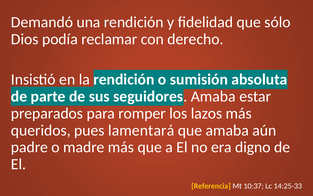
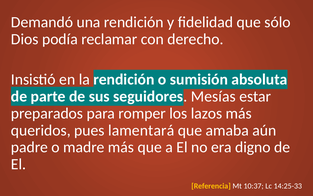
seguidores Amaba: Amaba -> Mesías (213, 96)
